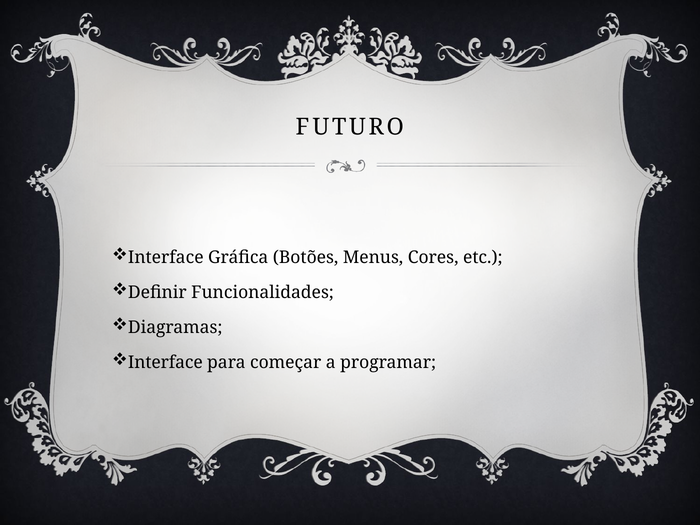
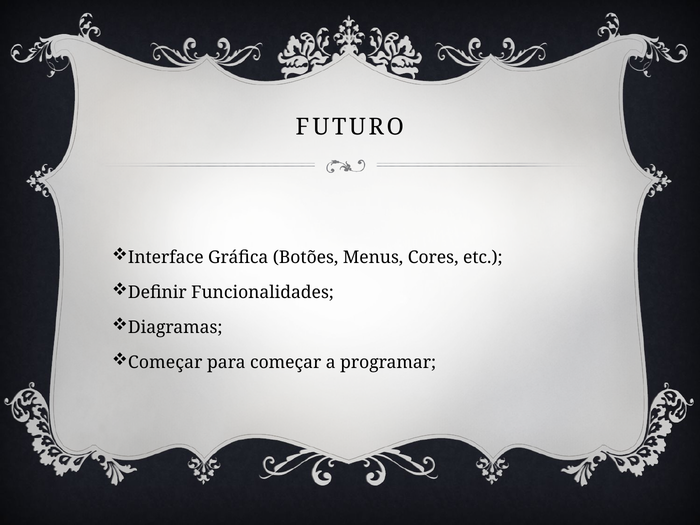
Interface: Interface -> Começar (165, 362)
